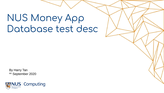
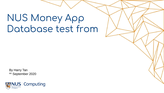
desc: desc -> from (87, 29)
